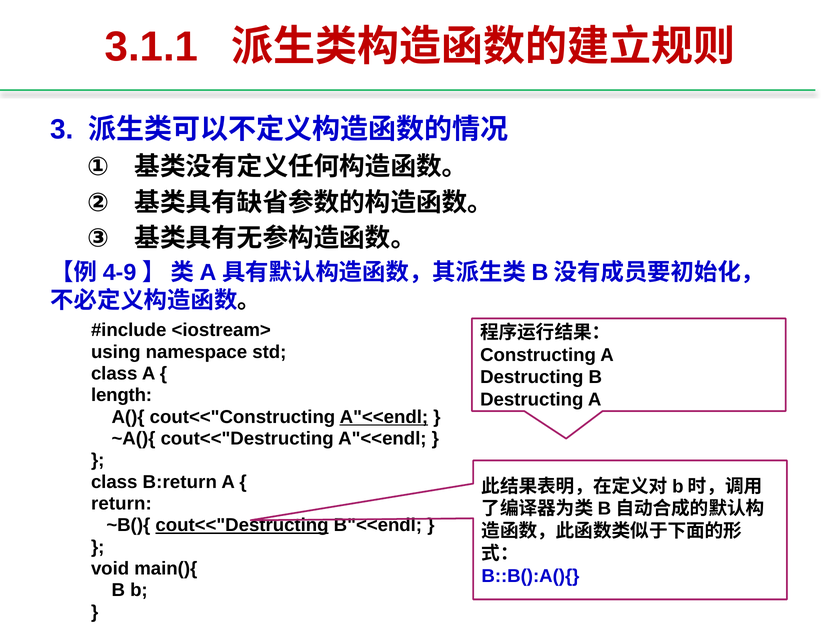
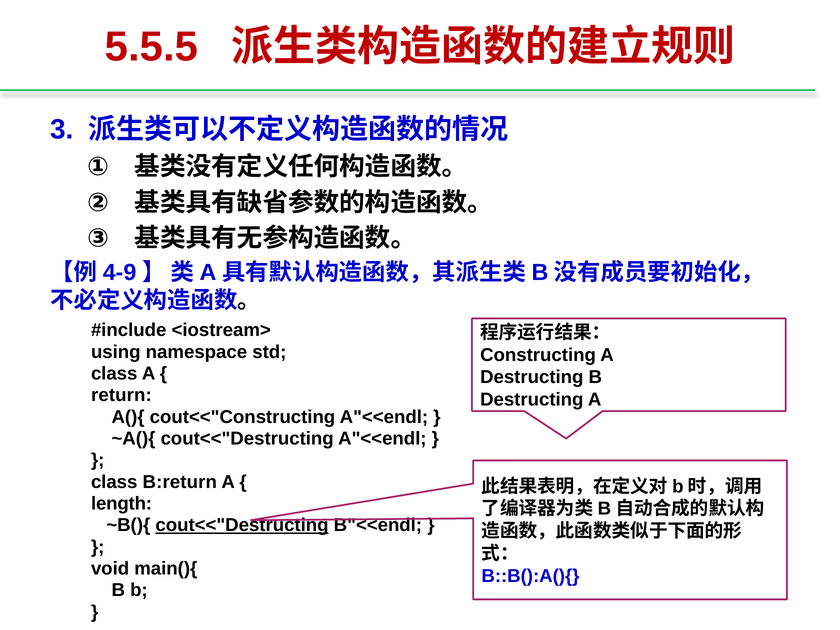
3.1.1: 3.1.1 -> 5.5.5 (151, 47)
length: length -> return (121, 395)
A"<<endl underline: present -> none (384, 417)
return: return -> length (122, 504)
